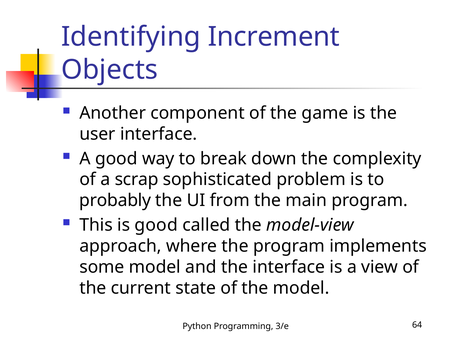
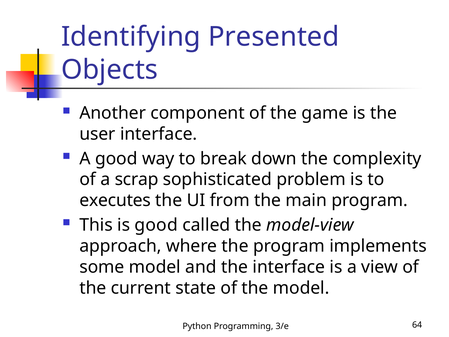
Increment: Increment -> Presented (274, 37)
probably: probably -> executes (115, 200)
